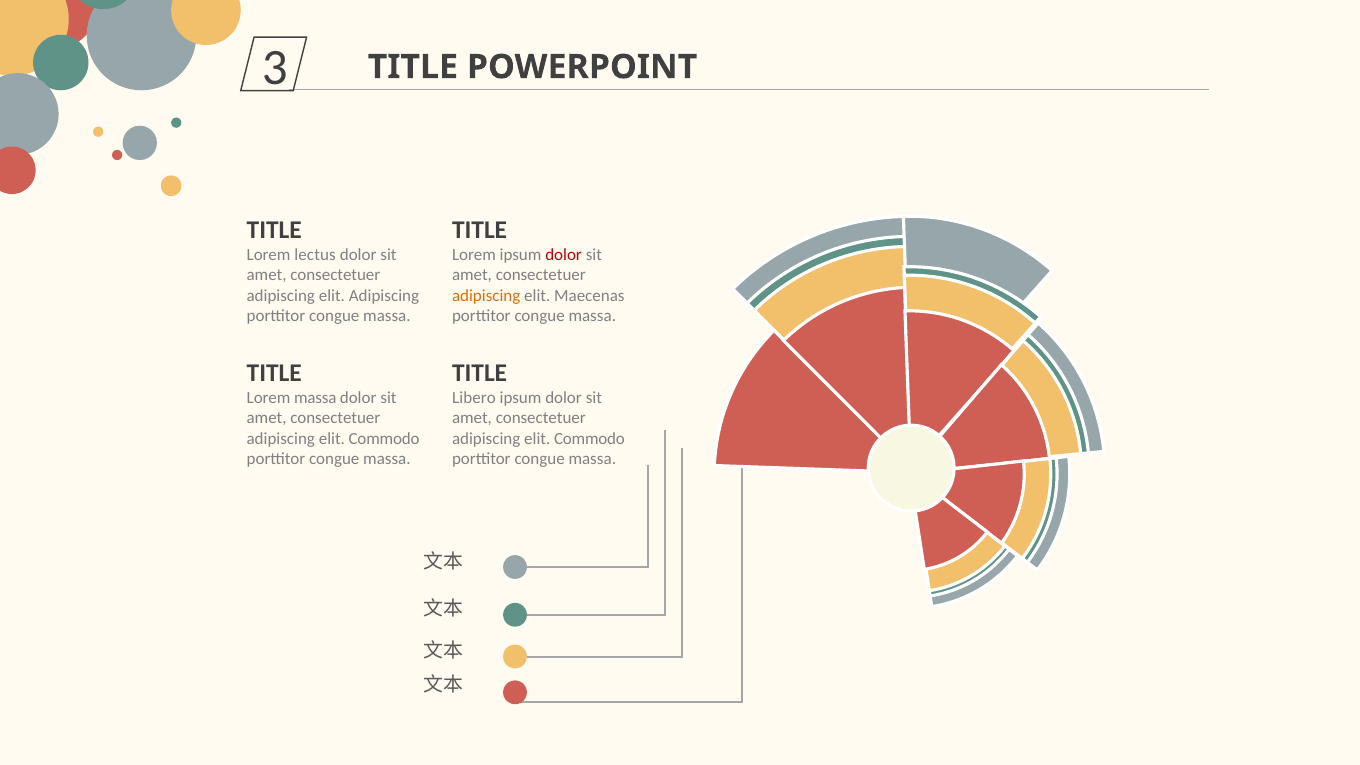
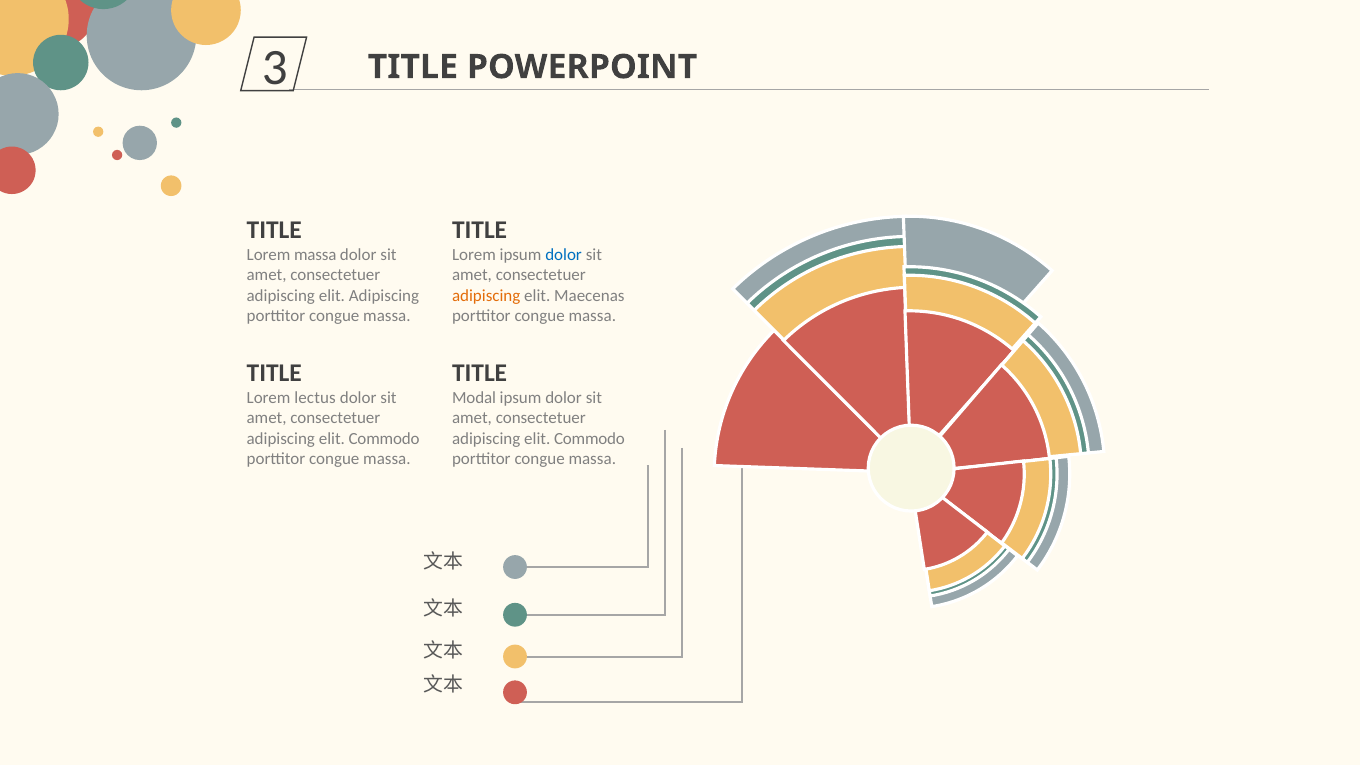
Lorem lectus: lectus -> massa (315, 255)
dolor colour: red -> blue (564, 255)
Lorem massa: massa -> lectus (315, 398)
Libero: Libero -> Modal (474, 398)
